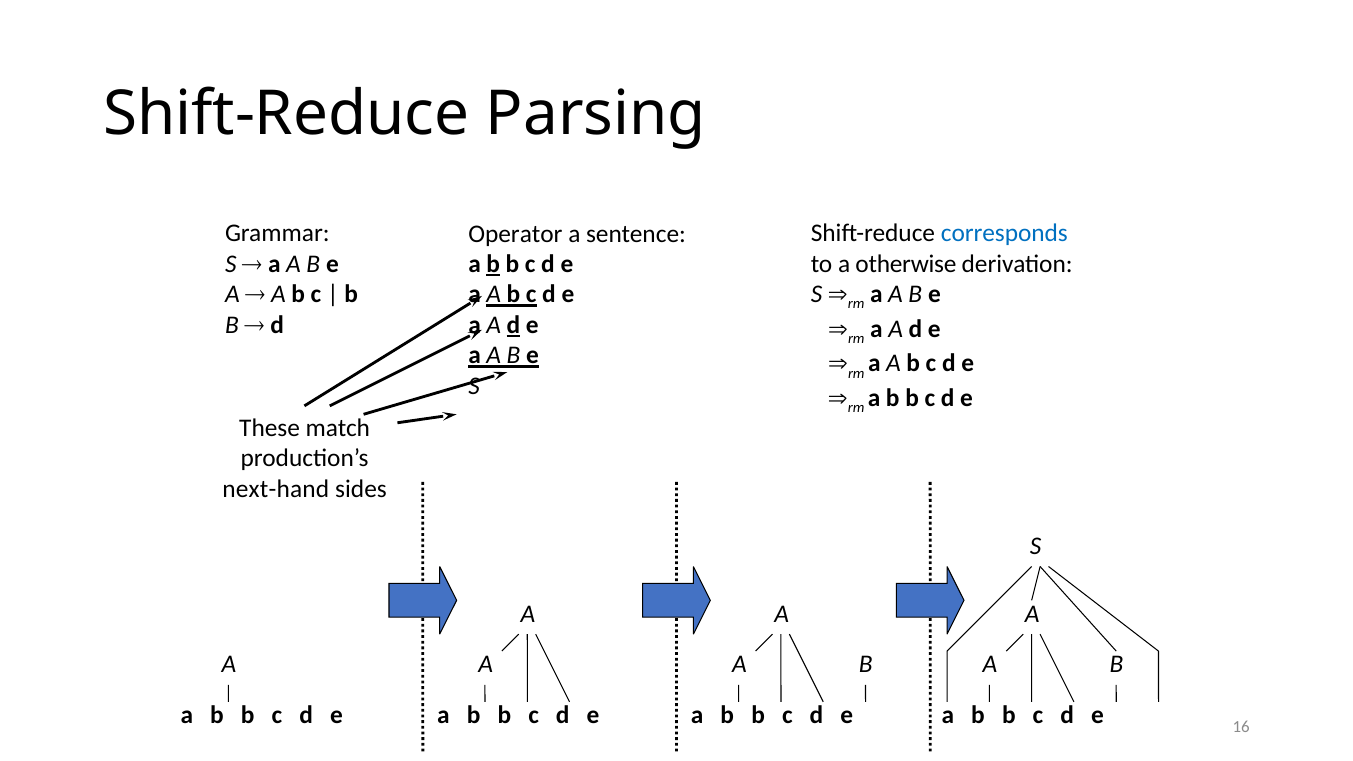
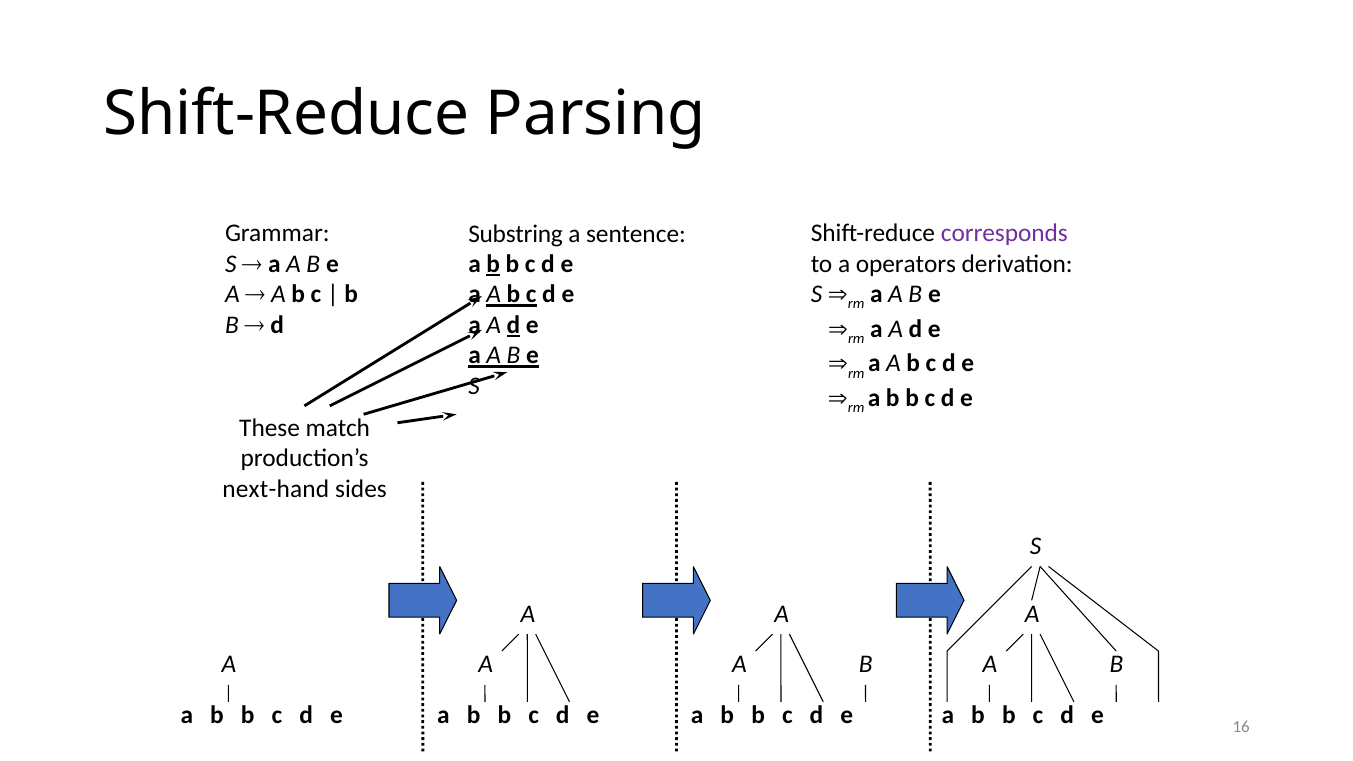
corresponds colour: blue -> purple (1004, 233)
Operator: Operator -> Substring (516, 234)
otherwise: otherwise -> operators (906, 264)
